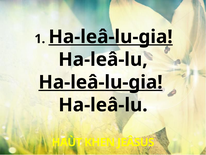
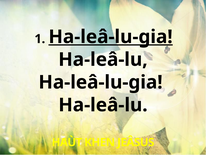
Ha-leâ-lu-gia underline: present -> none (101, 82)
